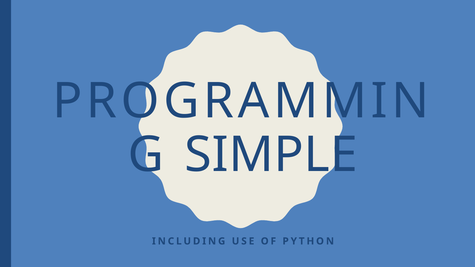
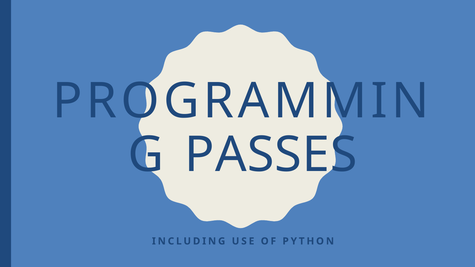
SIMPLE: SIMPLE -> PASSES (271, 155)
